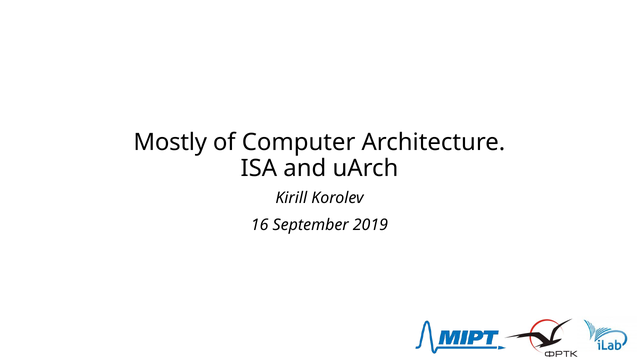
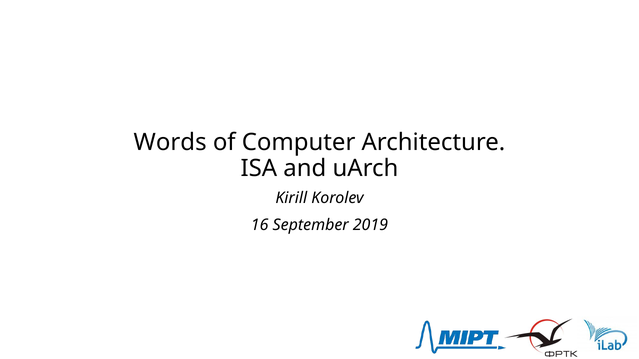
Mostly: Mostly -> Words (170, 143)
